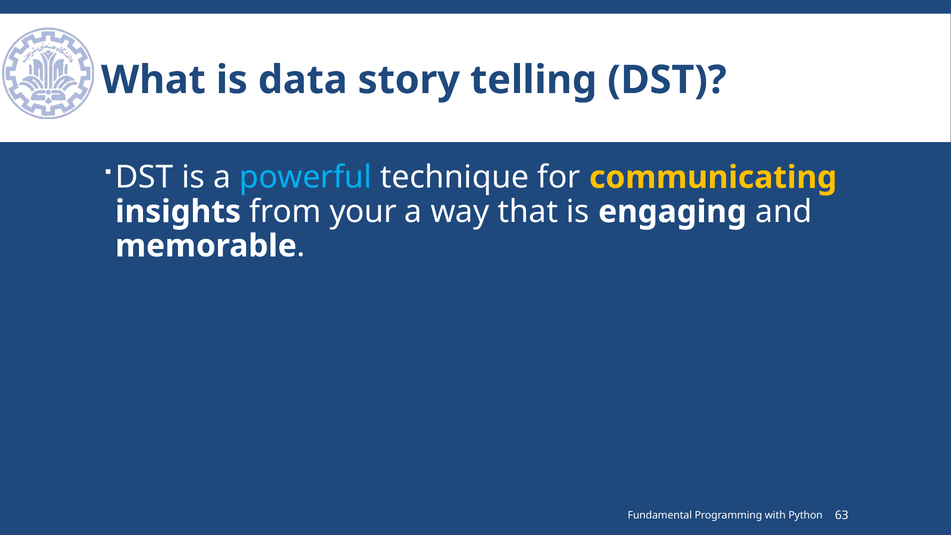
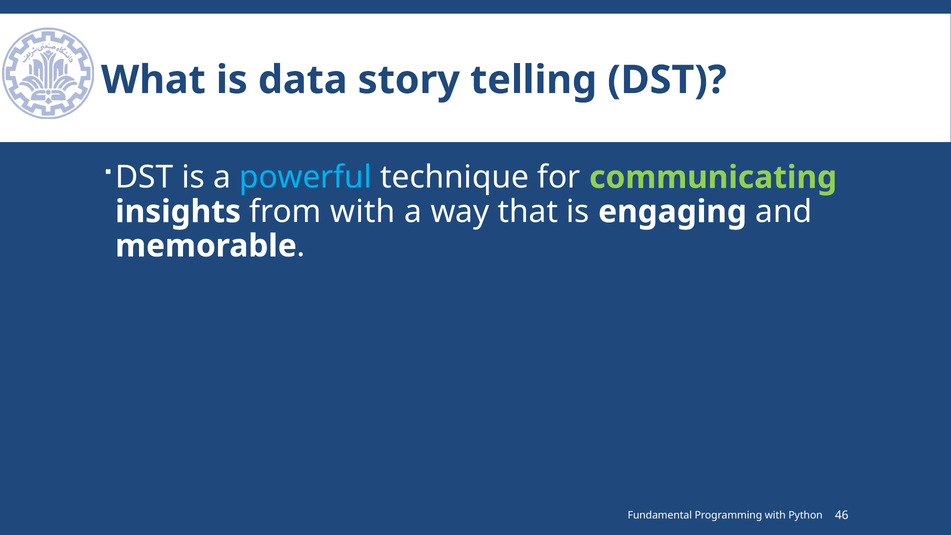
communicating colour: yellow -> light green (713, 177)
from your: your -> with (363, 212)
63: 63 -> 46 (842, 515)
